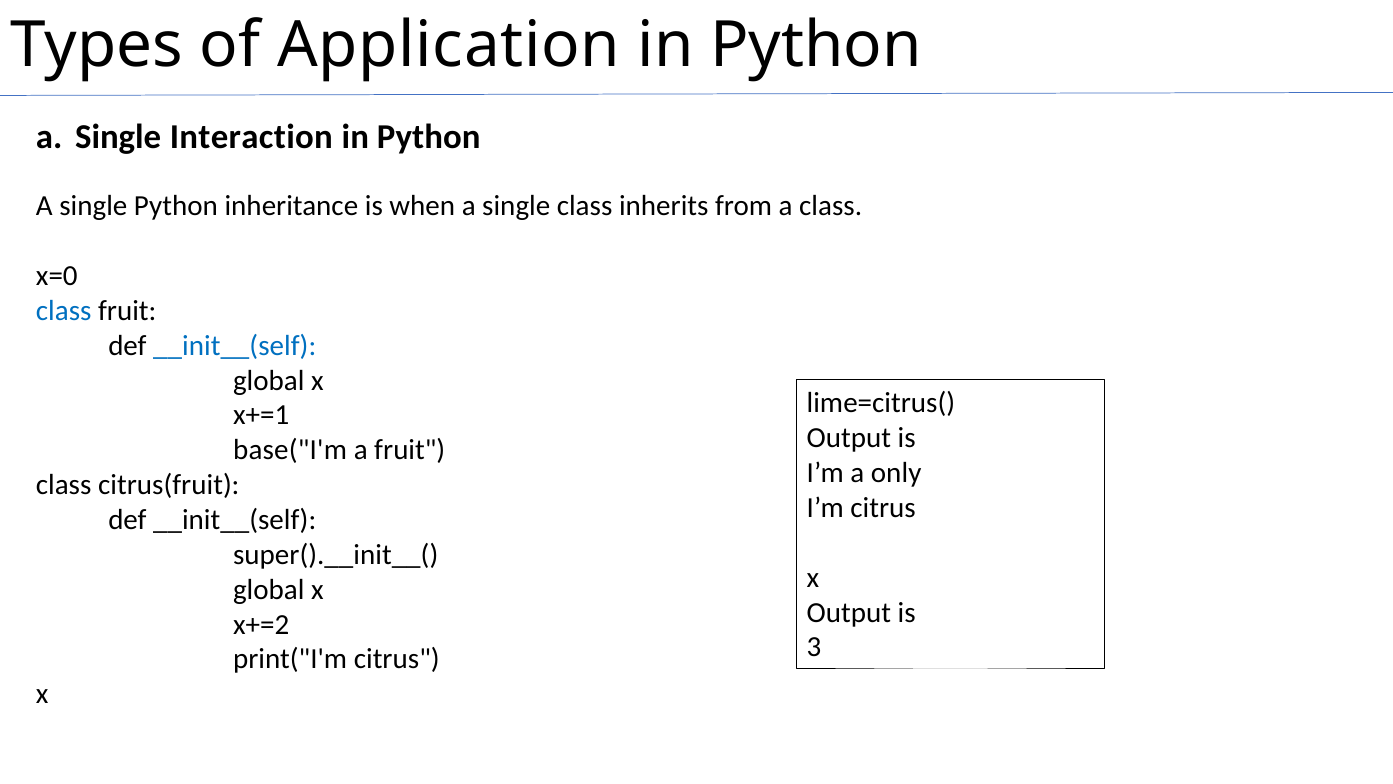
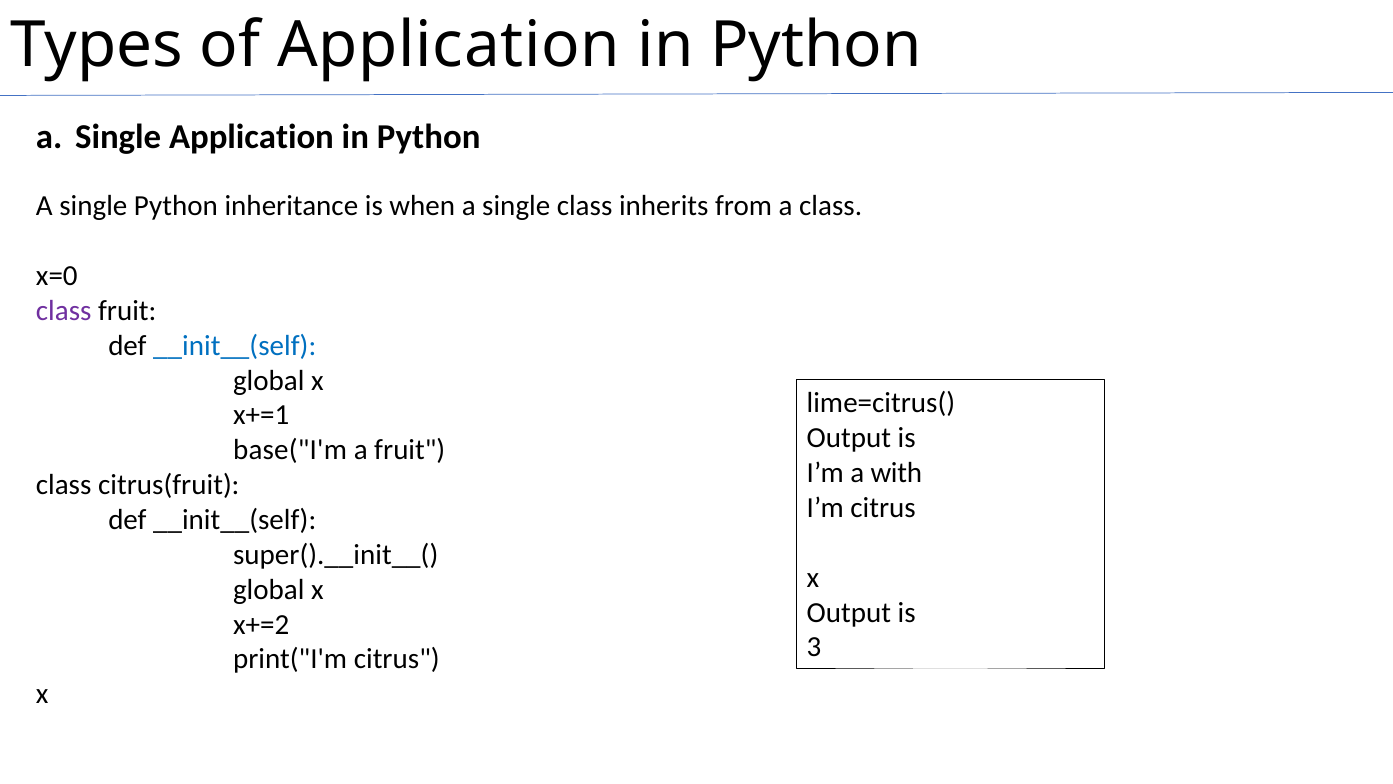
Single Interaction: Interaction -> Application (252, 137)
class colour: blue -> purple (64, 311)
only: only -> with (896, 473)
